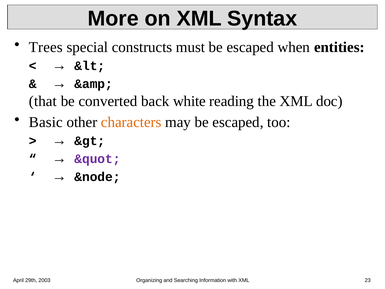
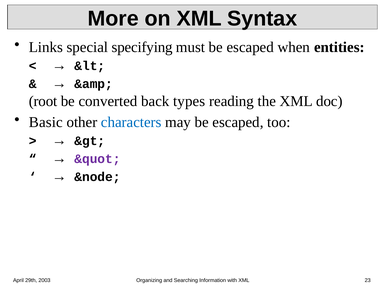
Trees: Trees -> Links (46, 47)
constructs: constructs -> specifying (142, 47)
that: that -> root (43, 101)
white: white -> types (189, 101)
characters colour: orange -> blue (131, 122)
